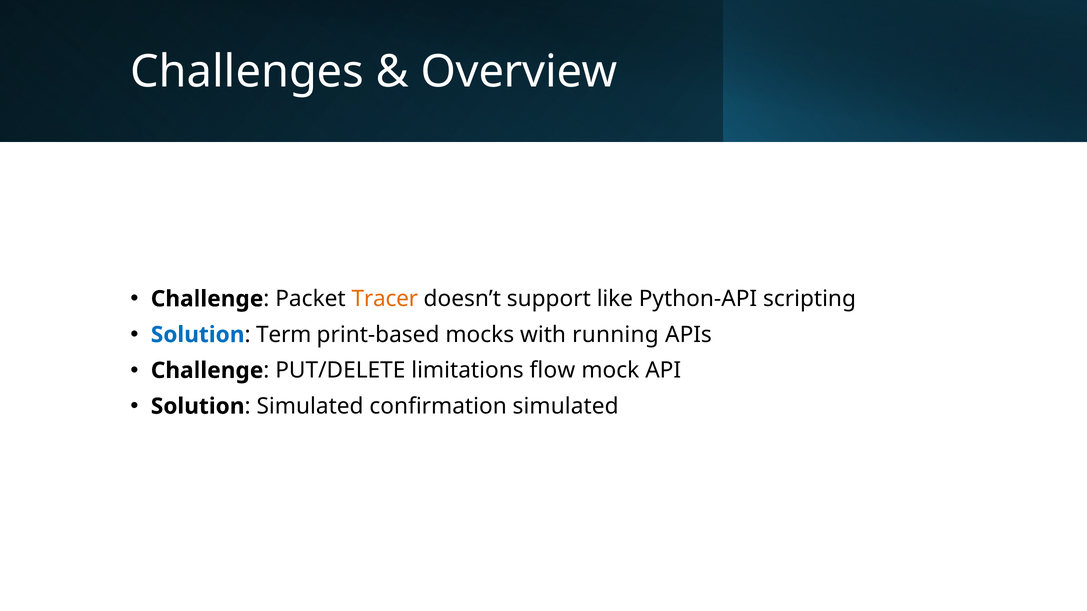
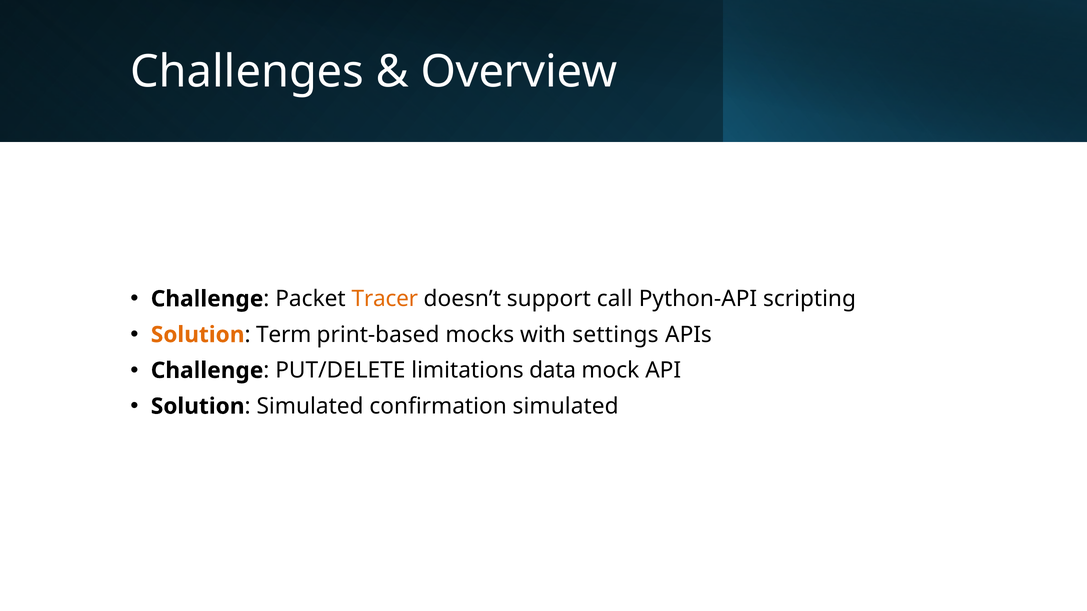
like: like -> call (615, 299)
Solution colour: blue -> orange (198, 335)
running: running -> settings (615, 335)
flow: flow -> data (553, 371)
